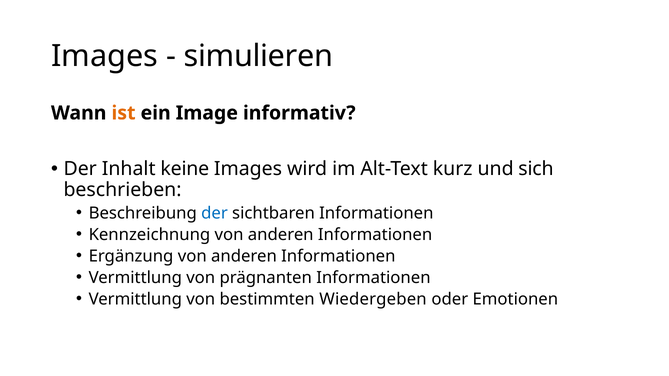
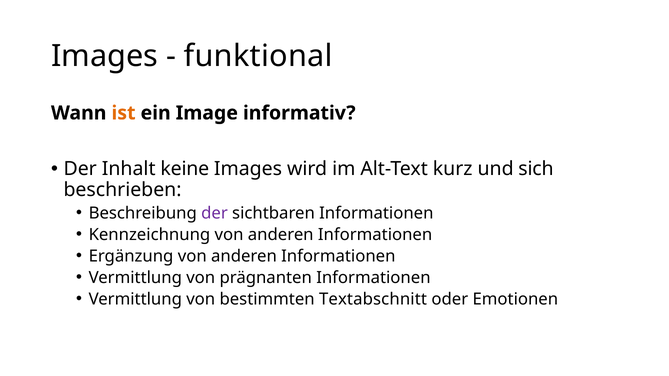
simulieren: simulieren -> funktional (258, 56)
der colour: blue -> purple (214, 213)
Wiedergeben: Wiedergeben -> Textabschnitt (373, 299)
